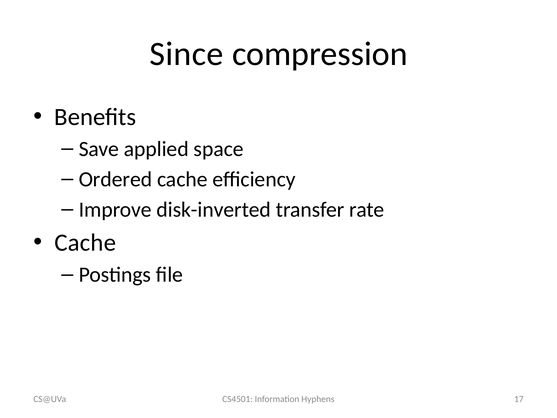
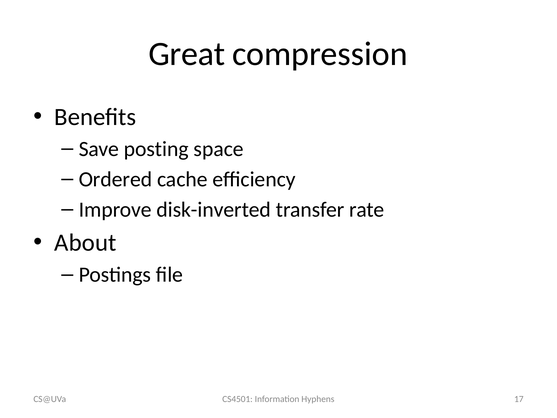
Since: Since -> Great (187, 54)
applied: applied -> posting (156, 149)
Cache: Cache -> About (85, 243)
